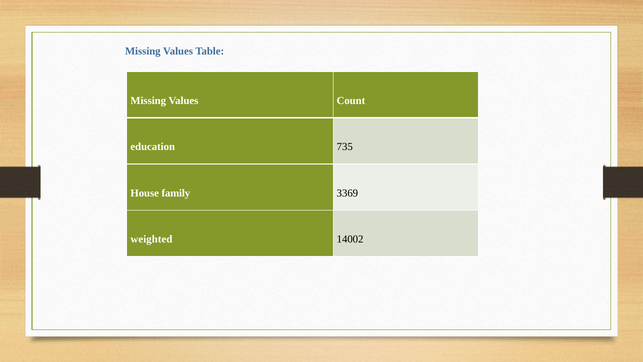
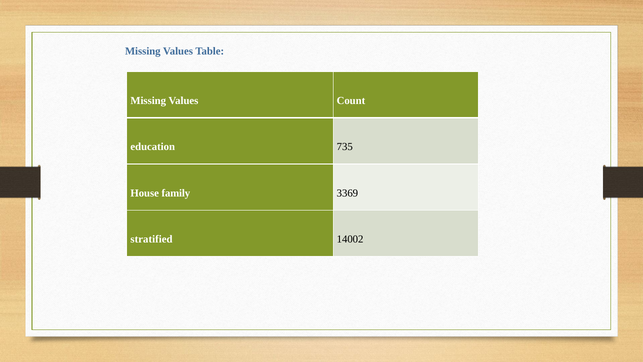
weighted: weighted -> stratified (152, 239)
